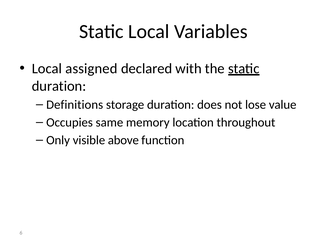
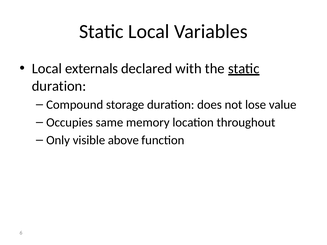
assigned: assigned -> externals (92, 69)
Definitions: Definitions -> Compound (75, 105)
